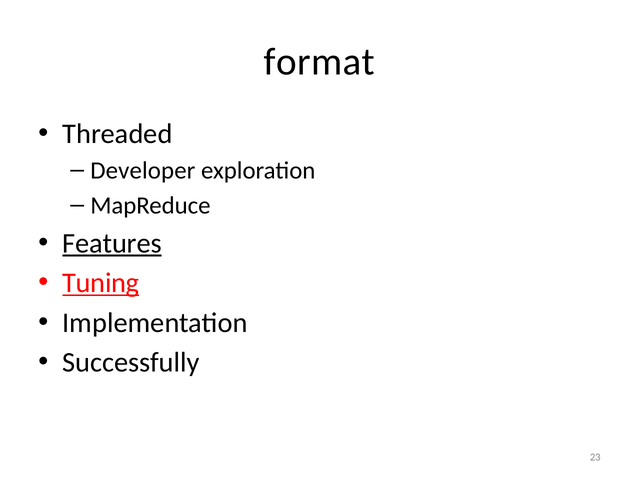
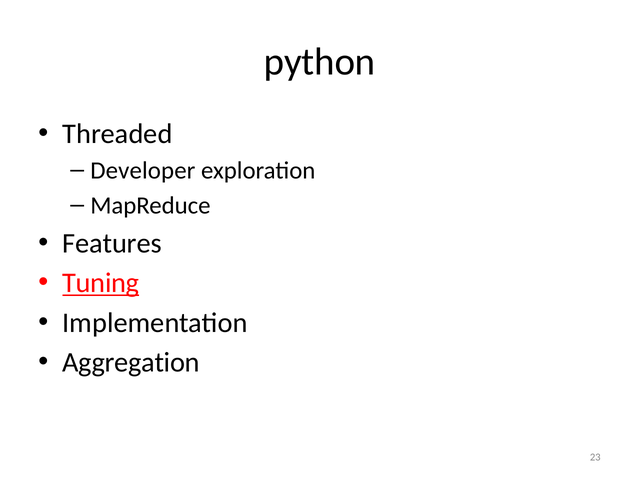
format: format -> python (320, 62)
Features underline: present -> none (112, 243)
Successfully: Successfully -> Aggregation (131, 363)
